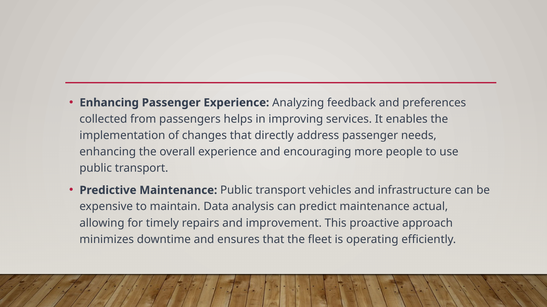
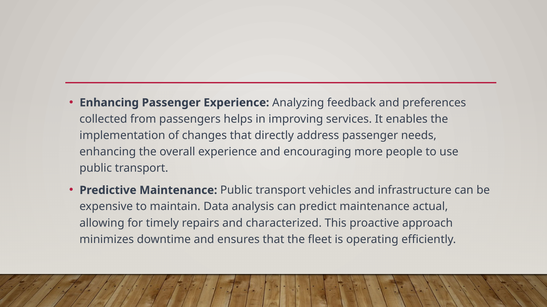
improvement: improvement -> characterized (284, 223)
